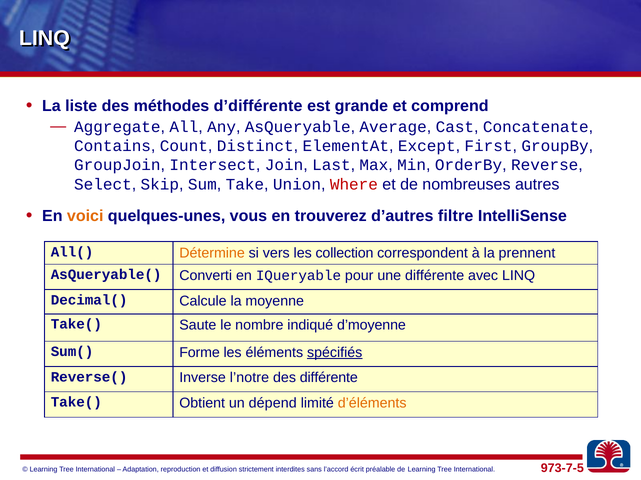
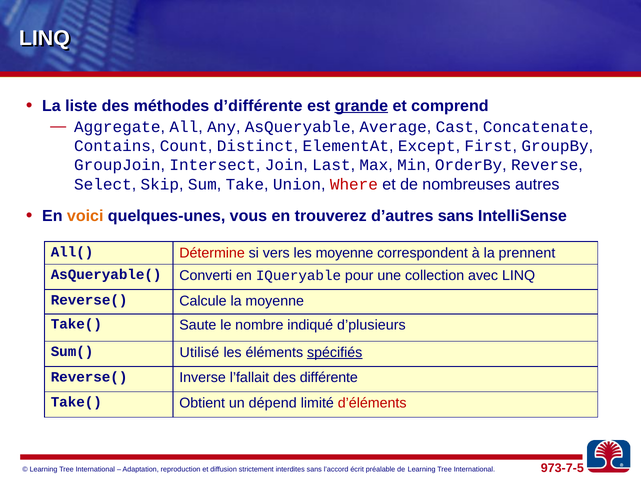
grande underline: none -> present (361, 106)
d’autres filtre: filtre -> sans (456, 216)
Détermine colour: orange -> red (212, 253)
les collection: collection -> moyenne (345, 253)
une différente: différente -> collection (435, 276)
Decimal(: Decimal( -> Reverse( (89, 300)
d’moyenne: d’moyenne -> d’plusieurs (371, 326)
Forme: Forme -> Utilisé (199, 353)
l’notre: l’notre -> l’fallait (249, 378)
d’éléments colour: orange -> red (372, 404)
